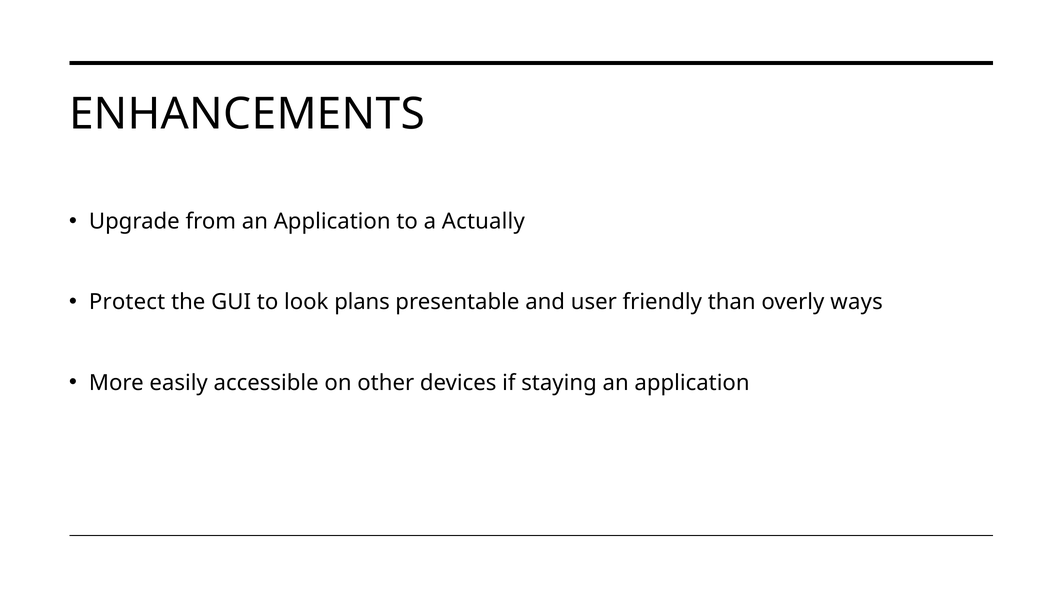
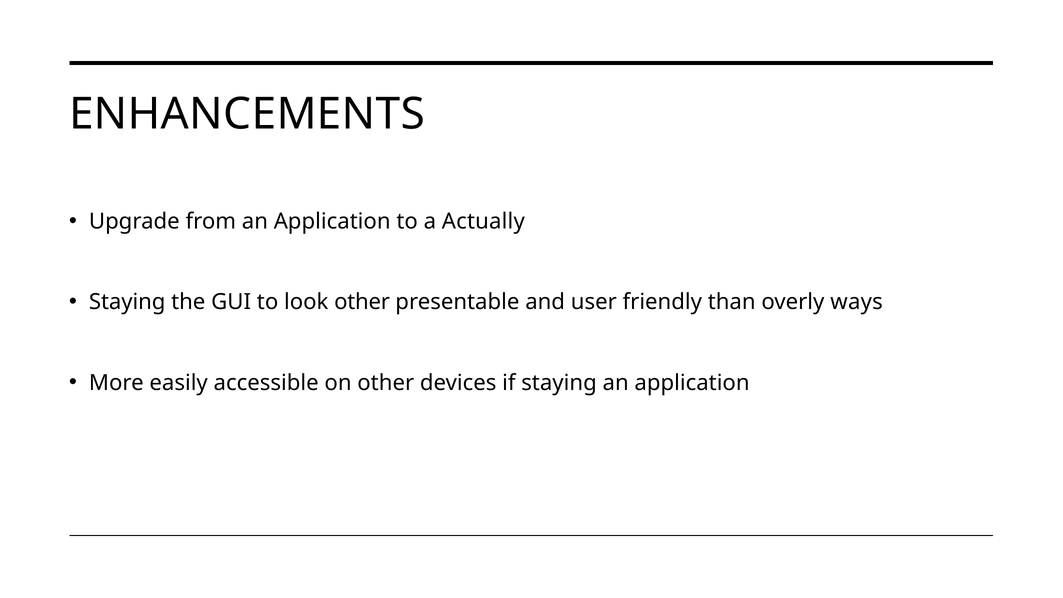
Protect: Protect -> Staying (127, 302)
look plans: plans -> other (362, 302)
